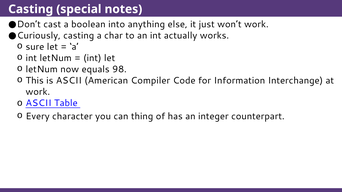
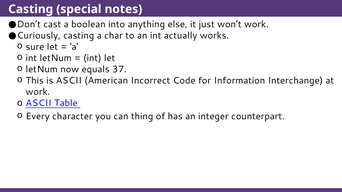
98: 98 -> 37 (119, 69)
Compiler: Compiler -> Incorrect (150, 81)
